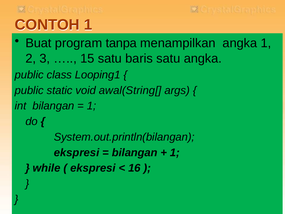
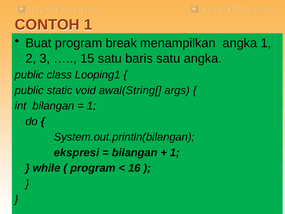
tanpa: tanpa -> break (121, 43)
ekspresi: ekspresi -> program (93, 168)
